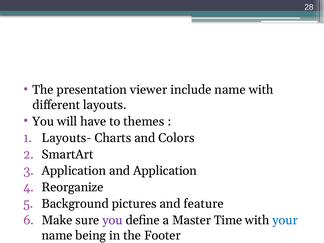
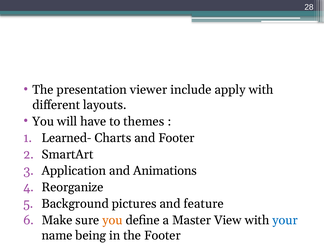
include name: name -> apply (230, 90)
Layouts-: Layouts- -> Learned- (67, 138)
and Colors: Colors -> Footer (176, 138)
and Application: Application -> Animations (165, 171)
you colour: purple -> orange (112, 220)
Time: Time -> View (228, 220)
